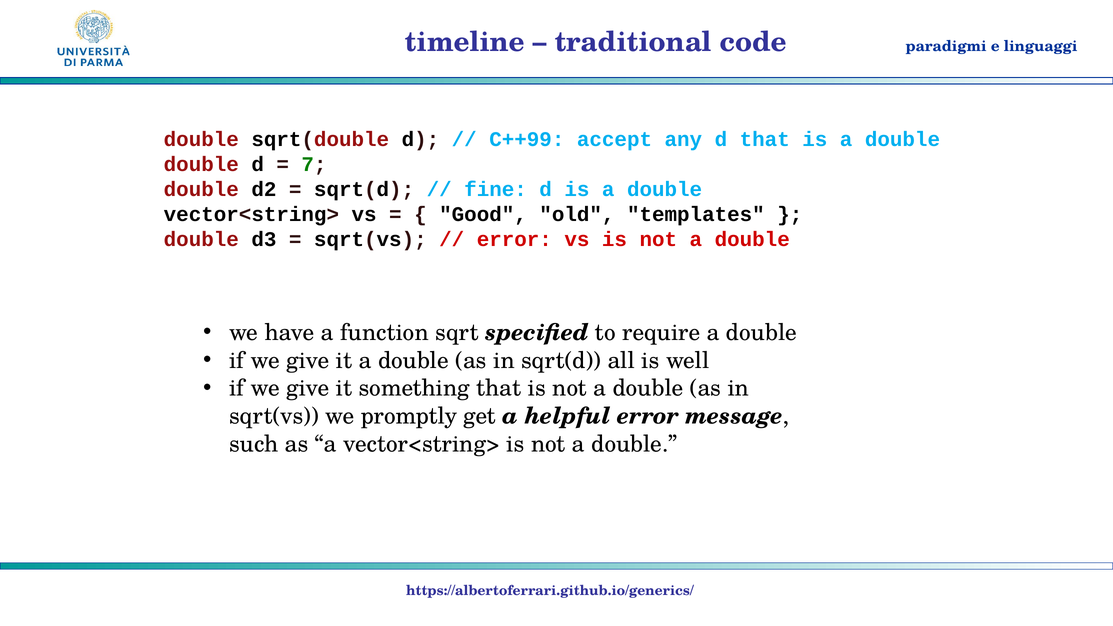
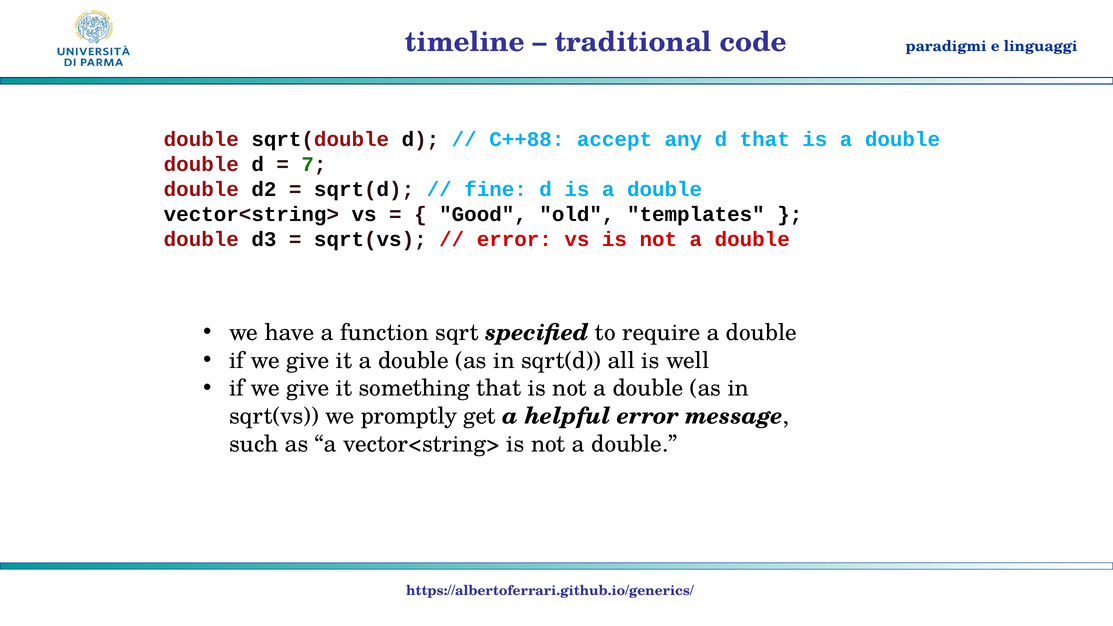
C++99: C++99 -> C++88 (527, 139)
